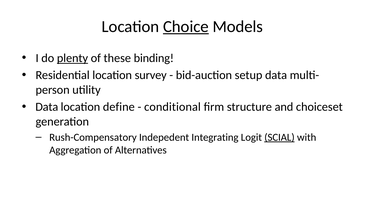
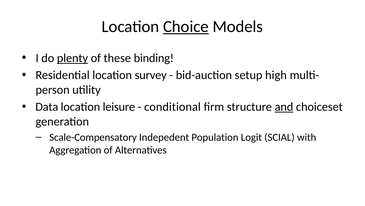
setup data: data -> high (276, 75)
define: define -> leisure (119, 107)
and underline: none -> present (284, 107)
Rush-Compensatory: Rush-Compensatory -> Scale-Compensatory (93, 137)
Integrating: Integrating -> Population (215, 137)
SCIAL underline: present -> none (279, 137)
